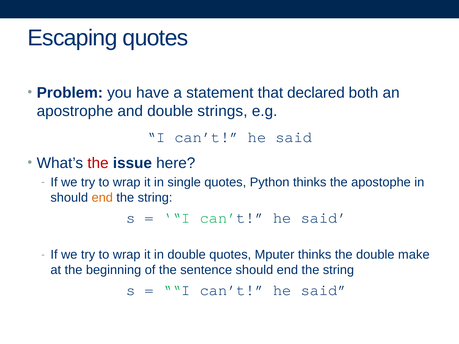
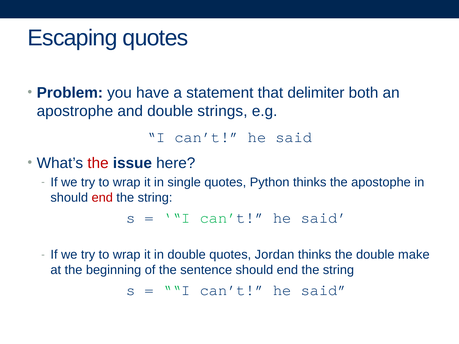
declared: declared -> delimiter (316, 93)
end colour: orange -> red (102, 198)
Mputer: Mputer -> Jordan (275, 255)
